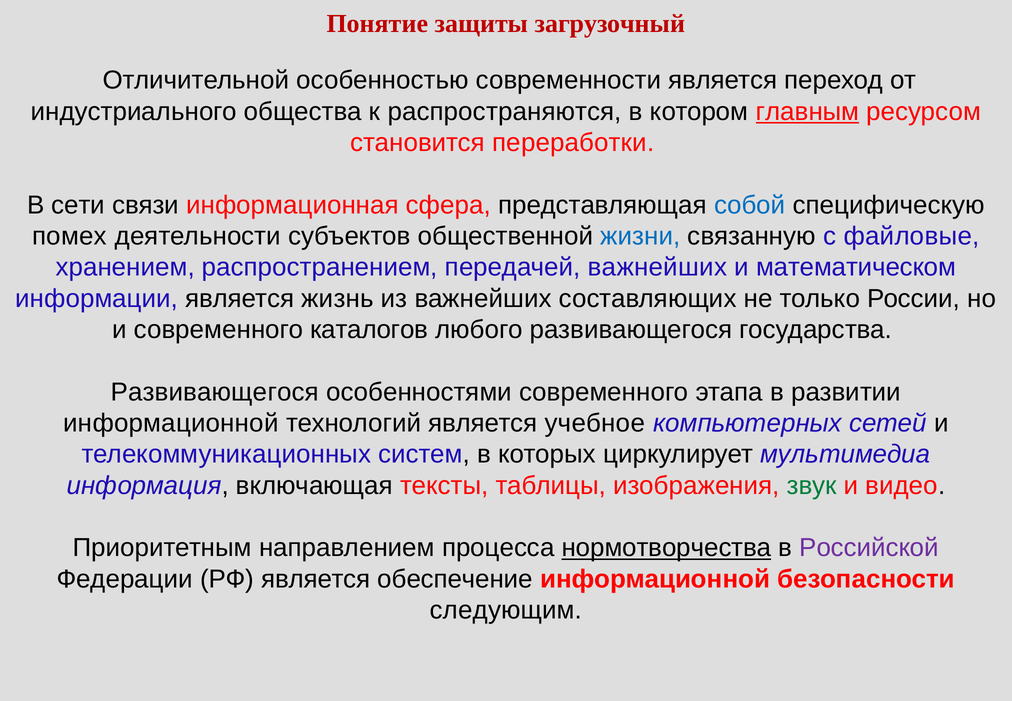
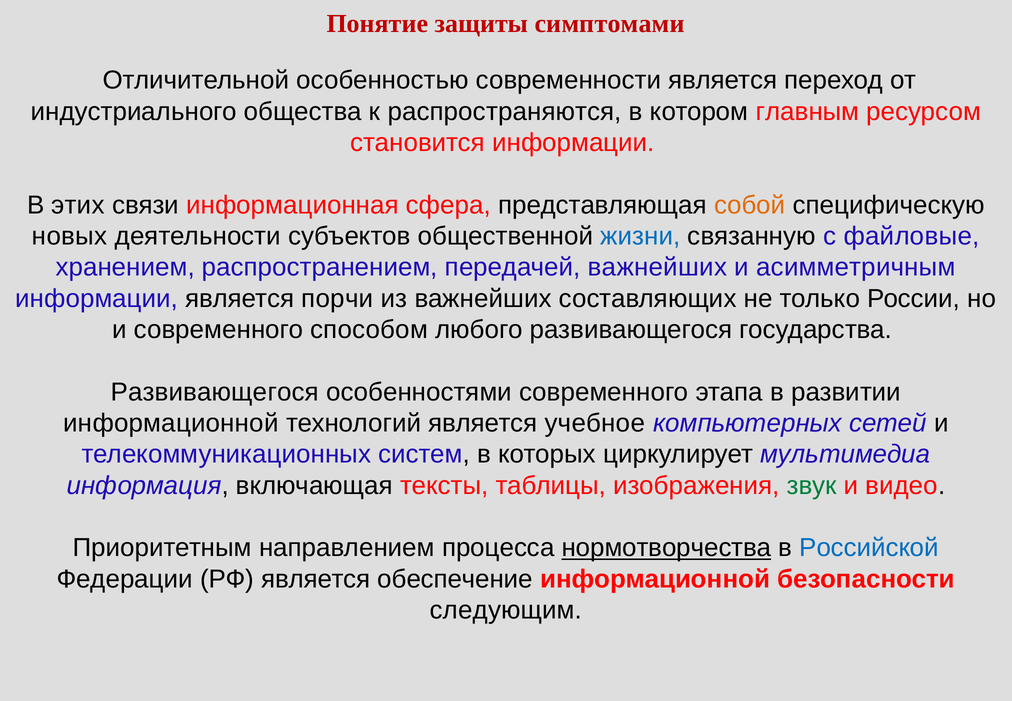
загрузочный: загрузочный -> симптомами (610, 23)
главным underline: present -> none (808, 111)
становится переработки: переработки -> информации (573, 143)
сети: сети -> этих (78, 205)
собой colour: blue -> orange (750, 205)
помех: помех -> новых (70, 236)
математическом: математическом -> асимметричным (856, 267)
жизнь: жизнь -> порчи (337, 298)
каталогов: каталогов -> способом (369, 330)
Российской colour: purple -> blue (869, 548)
